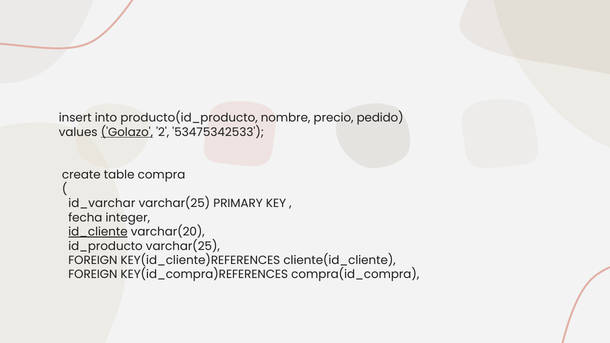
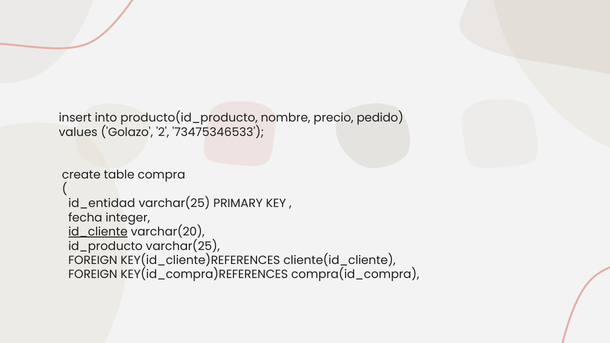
Golazo underline: present -> none (127, 132)
53475342533: 53475342533 -> 73475346533 (218, 132)
id_varchar: id_varchar -> id_entidad (102, 203)
